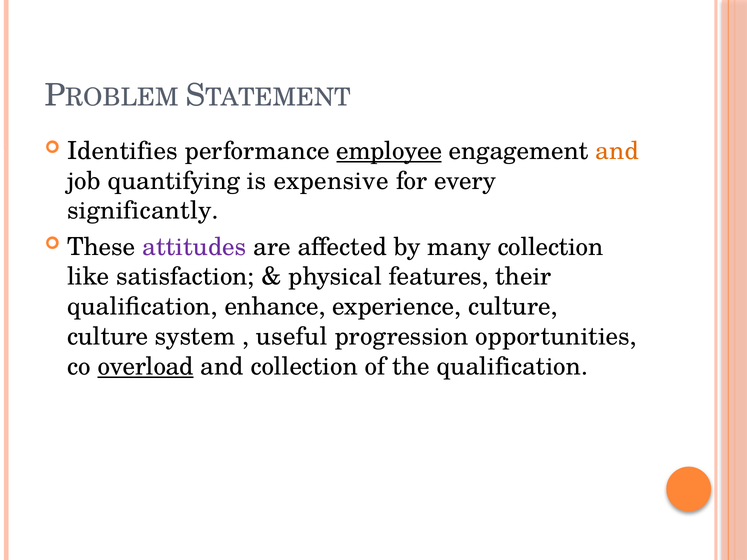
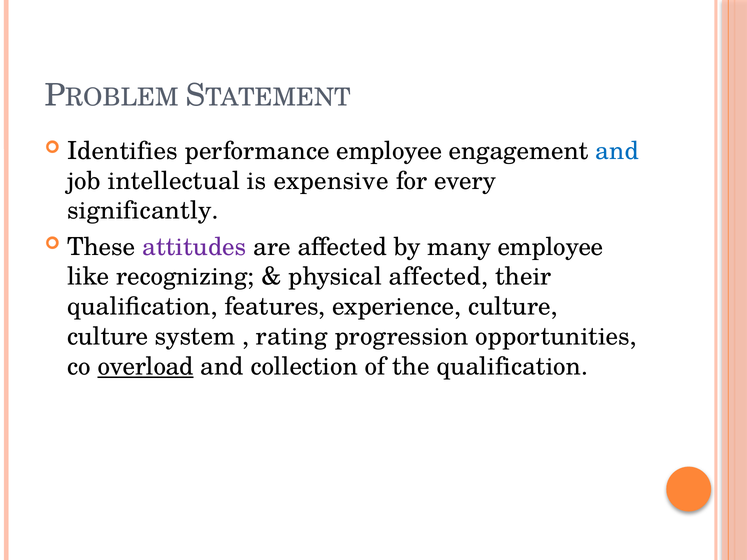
employee underline: present -> none (389, 151)
and colour: orange -> blue (617, 151)
quantifying: quantifying -> intellectual (174, 181)
many collection: collection -> employee (550, 247)
satisfaction: satisfaction -> recognizing (185, 277)
physical features: features -> affected (439, 277)
enhance: enhance -> features (275, 307)
useful: useful -> rating (292, 337)
